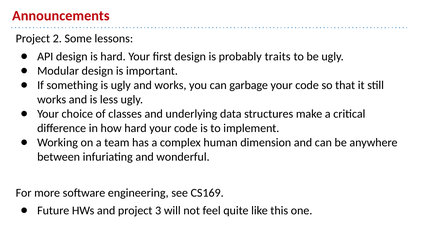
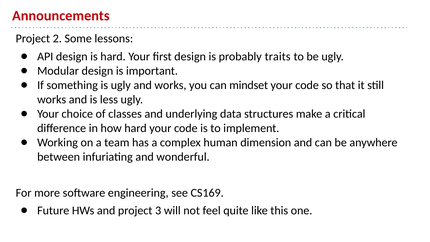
garbage: garbage -> mindset (249, 85)
